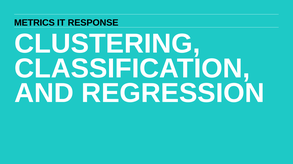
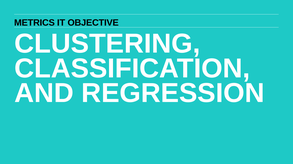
RESPONSE: RESPONSE -> OBJECTIVE (93, 23)
